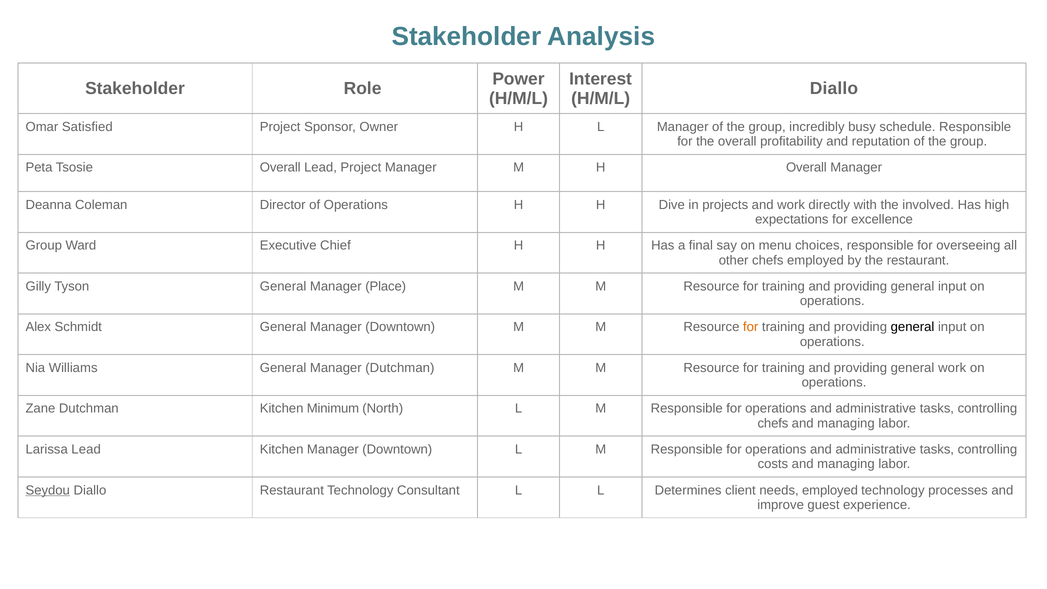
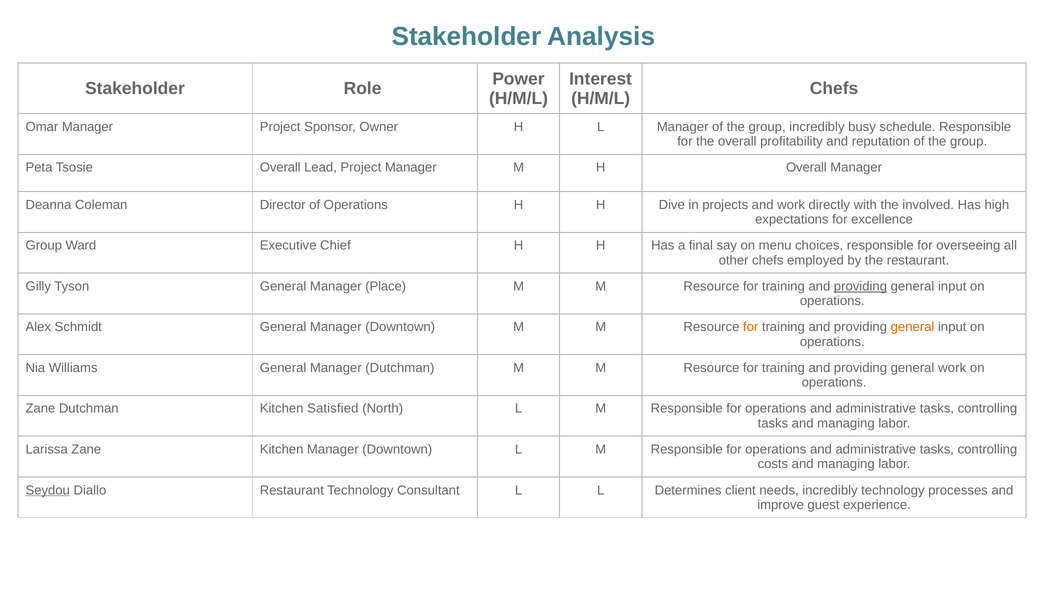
Diallo: Diallo -> Chefs (834, 89)
Omar Satisfied: Satisfied -> Manager (87, 127)
providing underline: none -> present (860, 286)
general colour: black -> orange (913, 327)
Minimum: Minimum -> Satisfied (333, 409)
chefs: chefs -> tasks (773, 423)
Larissa Lead: Lead -> Zane (86, 449)
needs employed: employed -> incredibly (830, 490)
